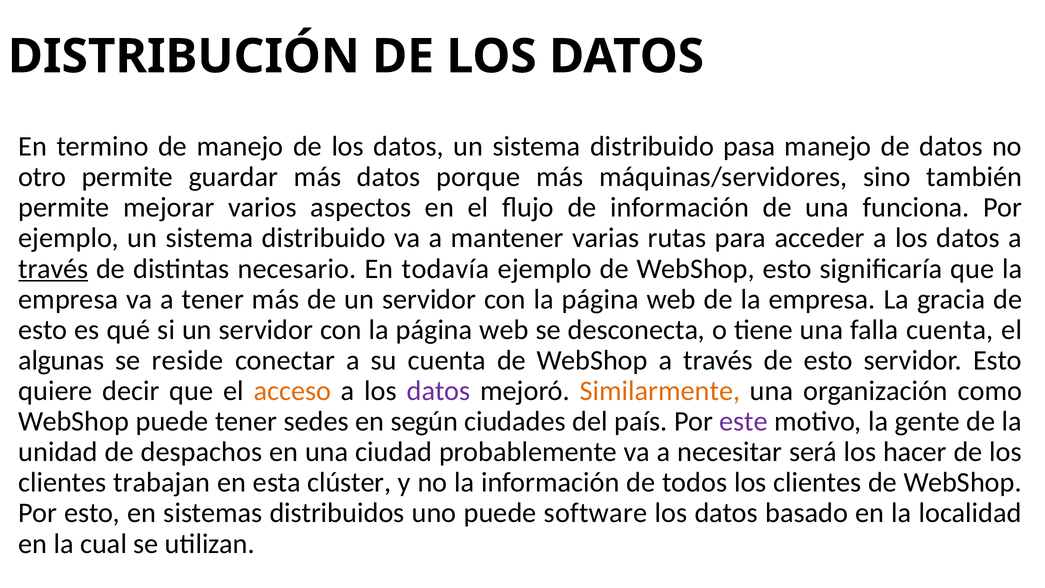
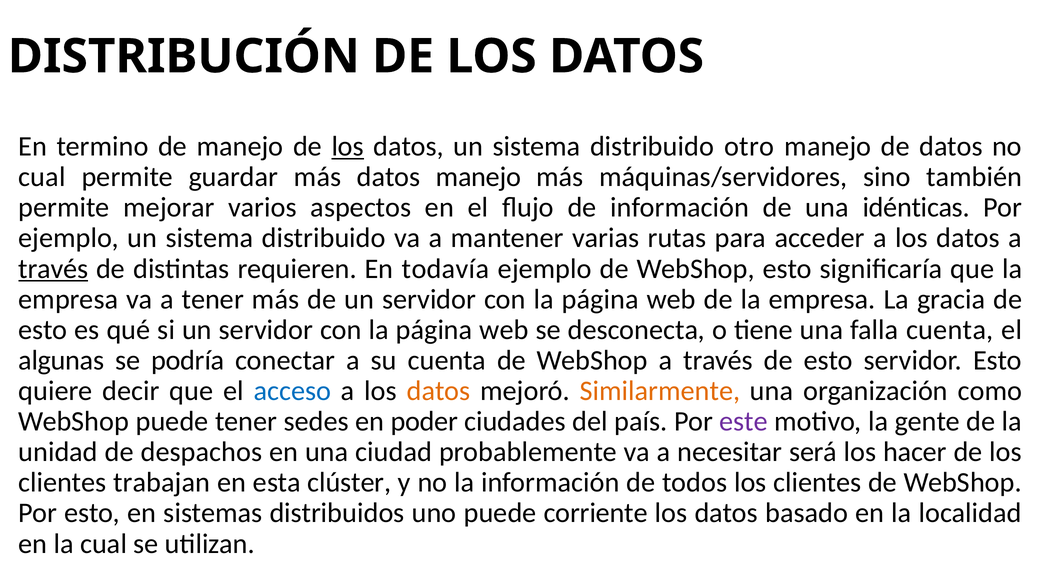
los underline: none -> present (348, 146)
pasa: pasa -> otro (749, 146)
otro: otro -> cual (42, 177)
datos porque: porque -> manejo (478, 177)
funciona: funciona -> idénticas (916, 207)
necesario: necesario -> requieren (297, 269)
reside: reside -> podría (188, 360)
acceso colour: orange -> blue (292, 391)
datos colour: purple -> orange (439, 391)
según: según -> poder (424, 421)
software: software -> corriente (596, 513)
